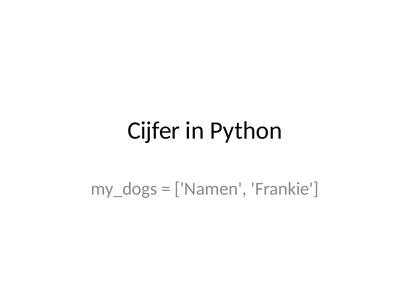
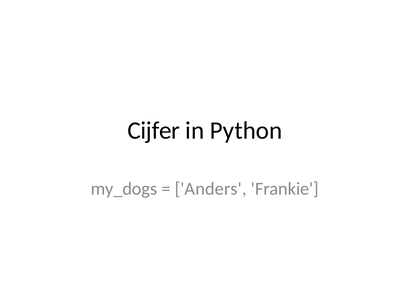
Namen: Namen -> Anders (211, 189)
